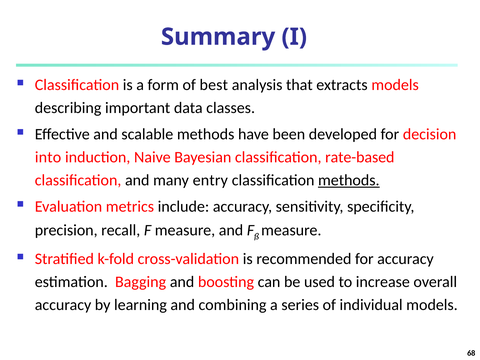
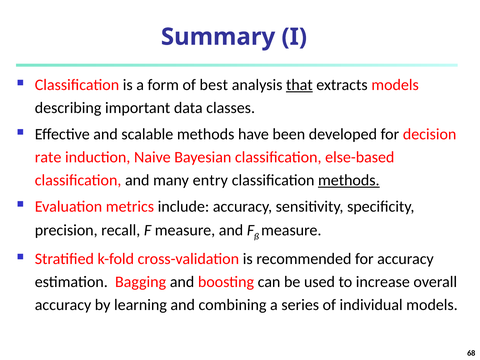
that underline: none -> present (299, 85)
into: into -> rate (48, 157)
rate-based: rate-based -> else-based (360, 157)
